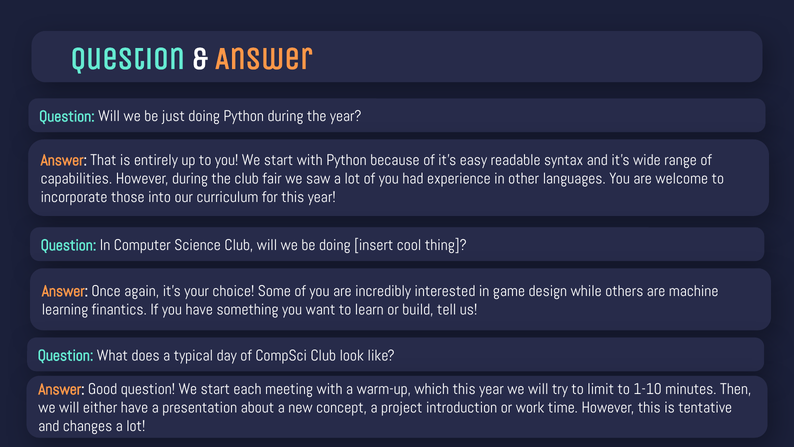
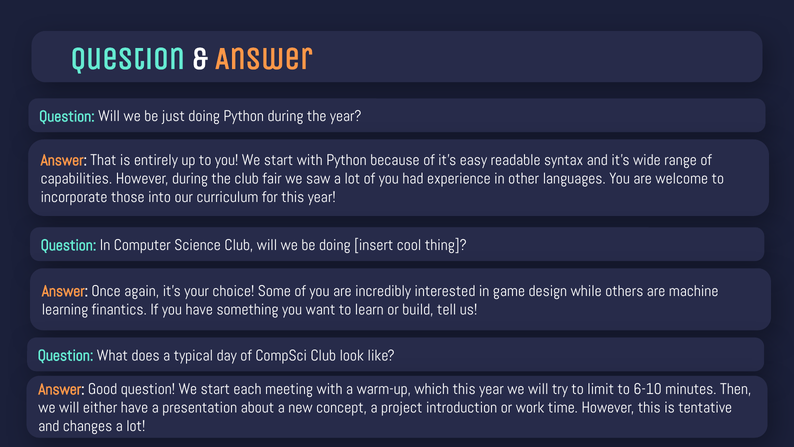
1-10: 1-10 -> 6-10 (648, 389)
